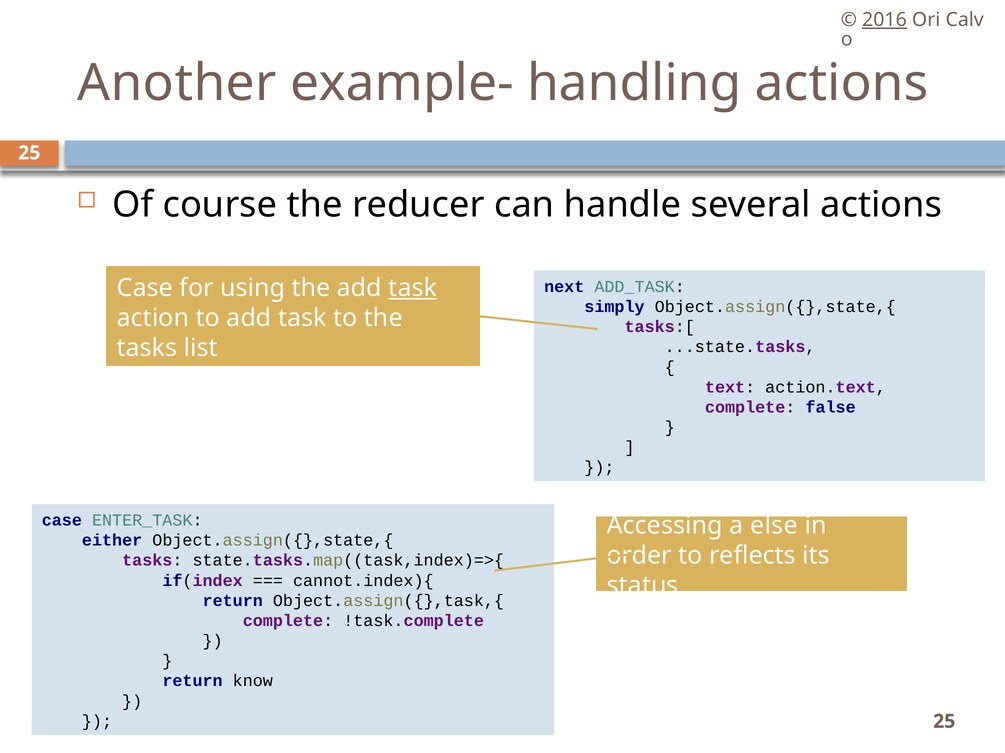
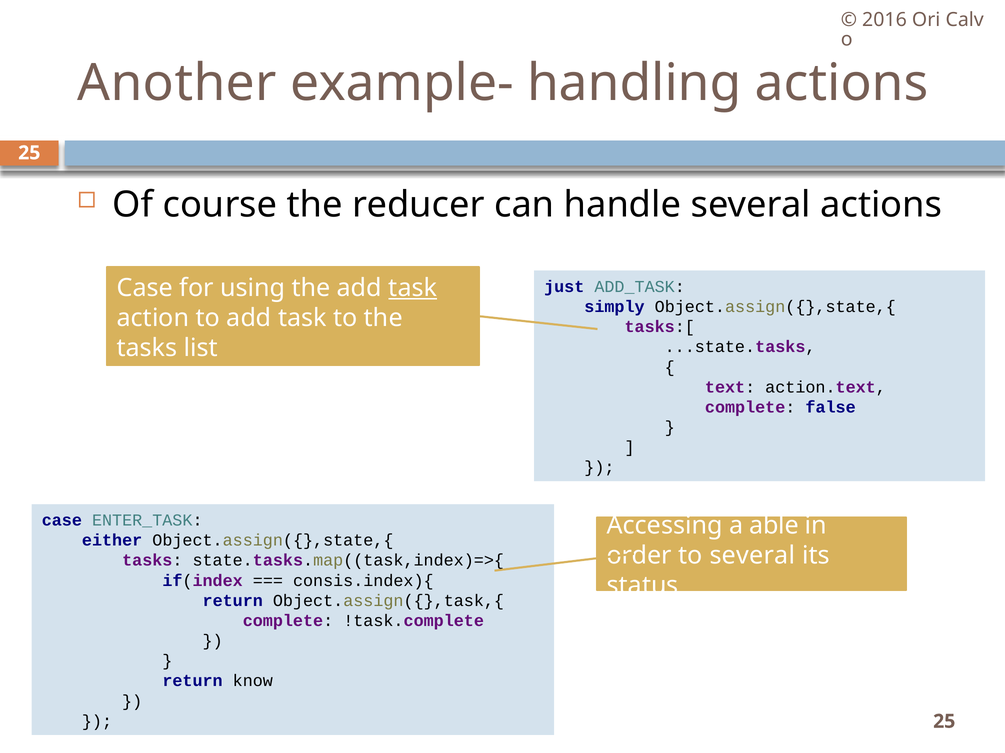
2016 underline: present -> none (884, 20)
next: next -> just (564, 287)
else: else -> able (774, 526)
to reflects: reflects -> several (752, 556)
cannot.index){: cannot.index){ -> consis.index){ (363, 581)
